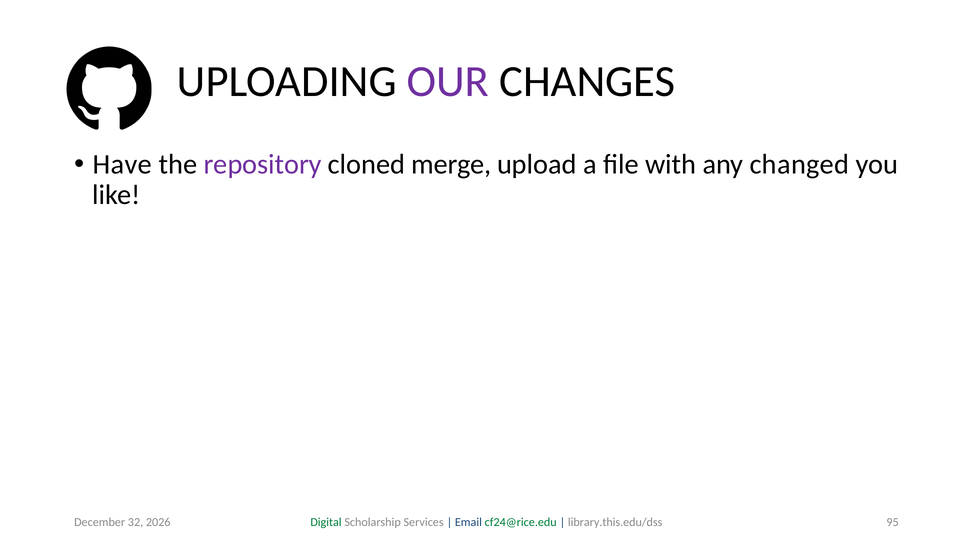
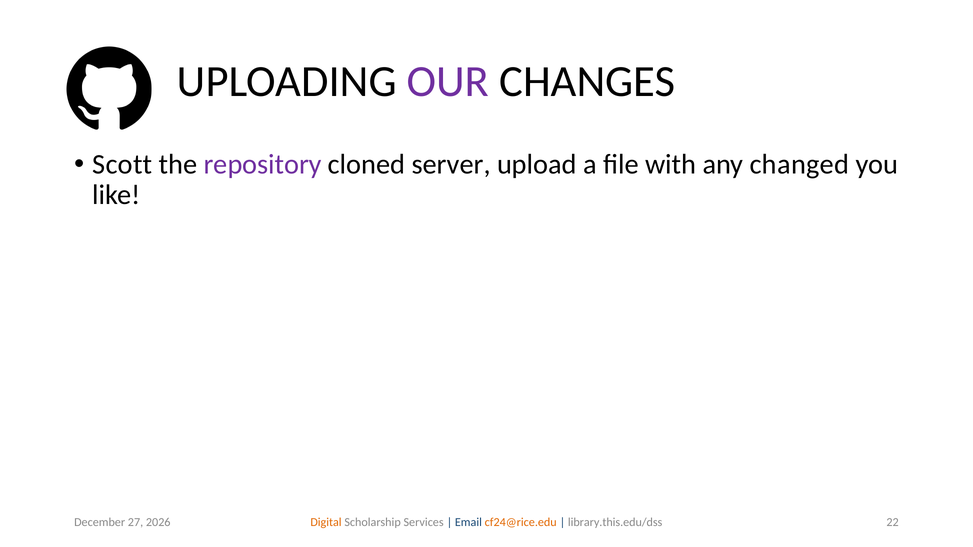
Have: Have -> Scott (122, 165)
merge: merge -> server (451, 165)
32: 32 -> 27 (136, 523)
95: 95 -> 22 (893, 523)
Digital colour: green -> orange (326, 523)
cf24@rice.edu colour: green -> orange (521, 523)
